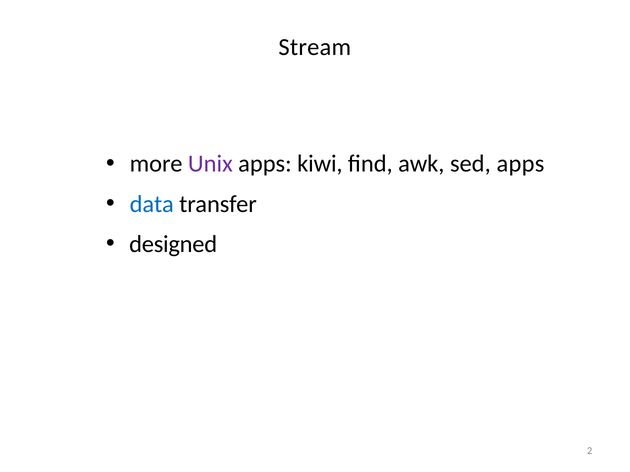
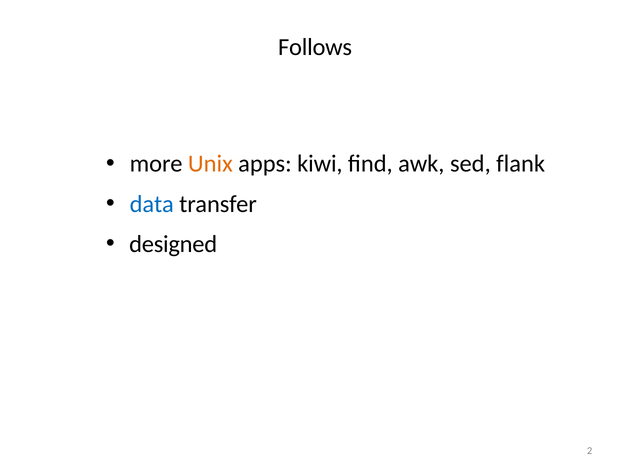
Stream: Stream -> Follows (315, 47)
Unix colour: purple -> orange (210, 164)
sed apps: apps -> flank (521, 164)
